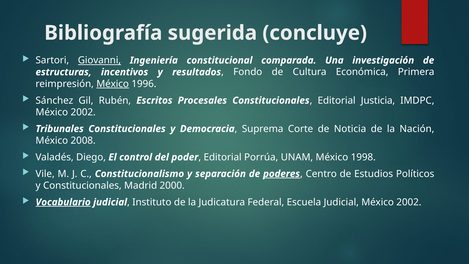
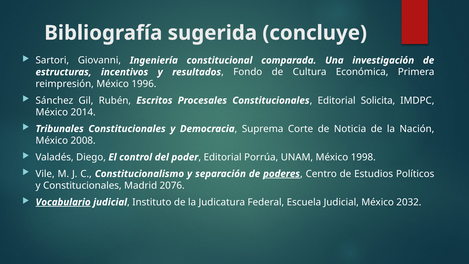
Giovanni underline: present -> none (99, 60)
México underline: present -> none (113, 84)
Justicia: Justicia -> Solicita (378, 100)
2002: 2002 -> 2014 (83, 112)
2000: 2000 -> 2076 (172, 185)
Judicial México 2002: 2002 -> 2032 (409, 202)
